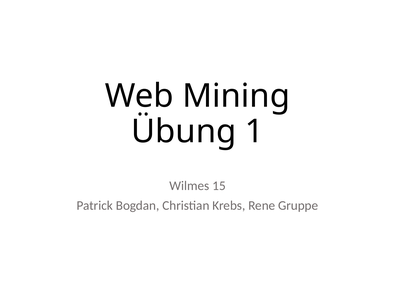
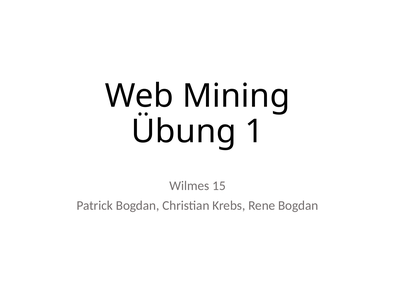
Rene Gruppe: Gruppe -> Bogdan (298, 206)
